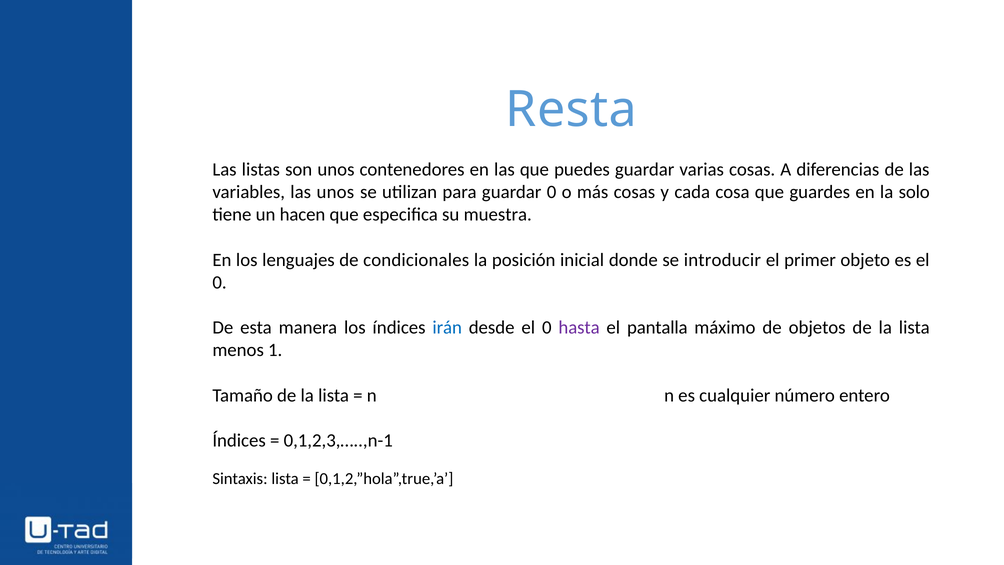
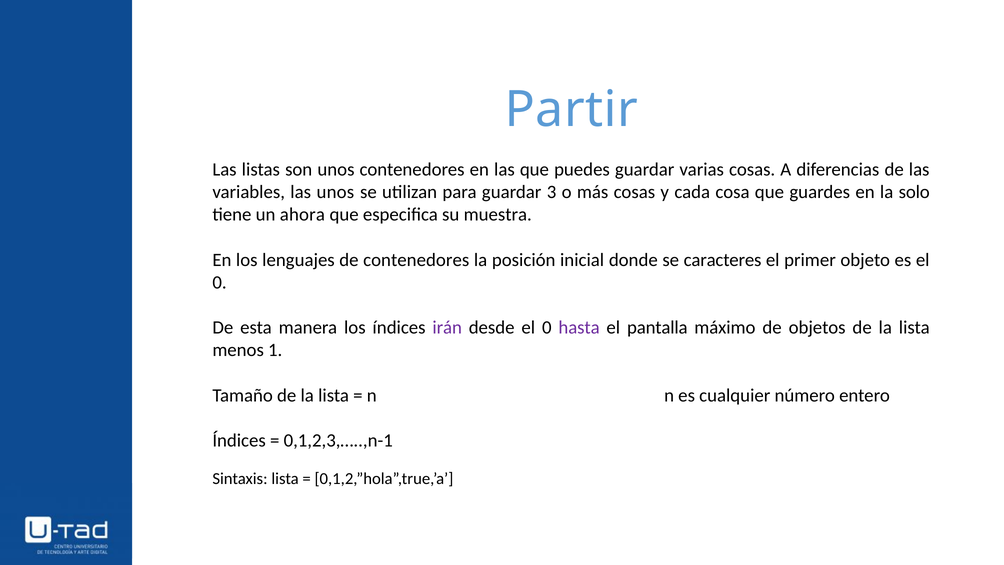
Resta: Resta -> Partir (571, 110)
guardar 0: 0 -> 3 (552, 192)
hacen: hacen -> ahora (302, 215)
de condicionales: condicionales -> contenedores (416, 260)
introducir: introducir -> caracteres (723, 260)
irán colour: blue -> purple (447, 328)
